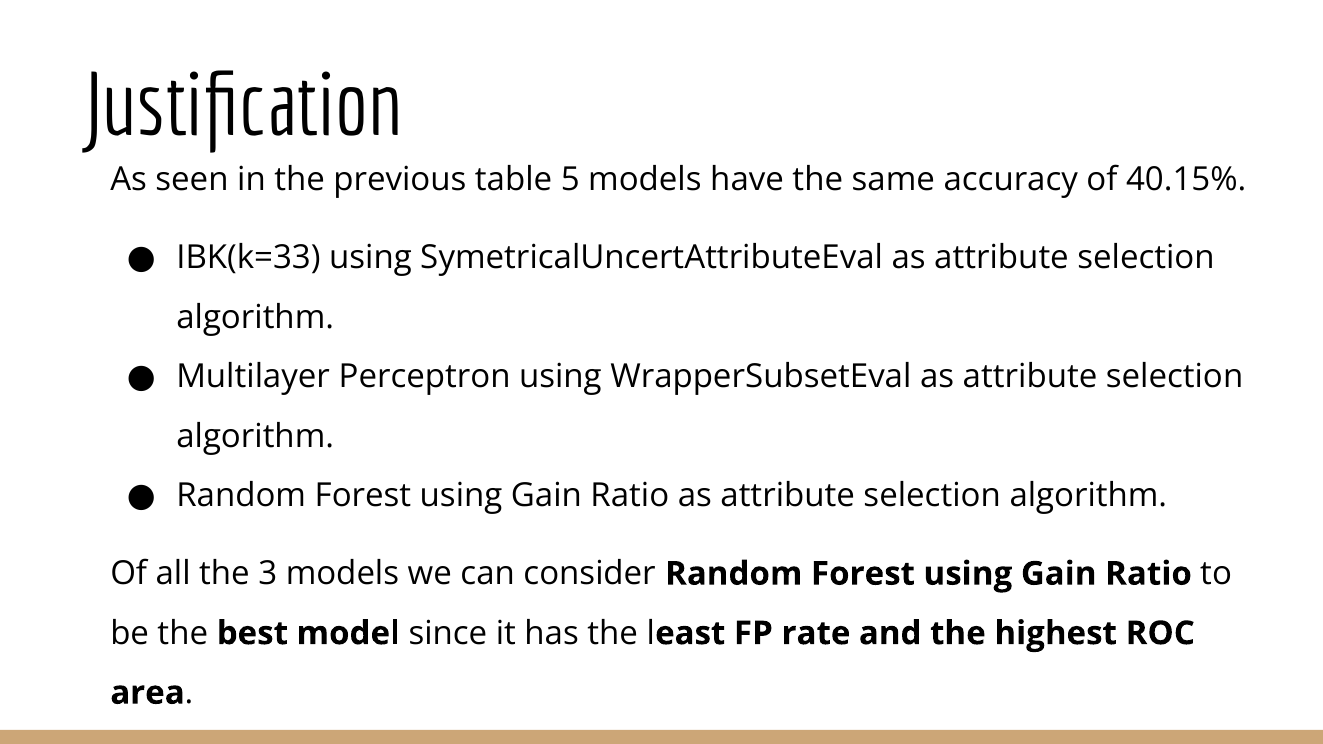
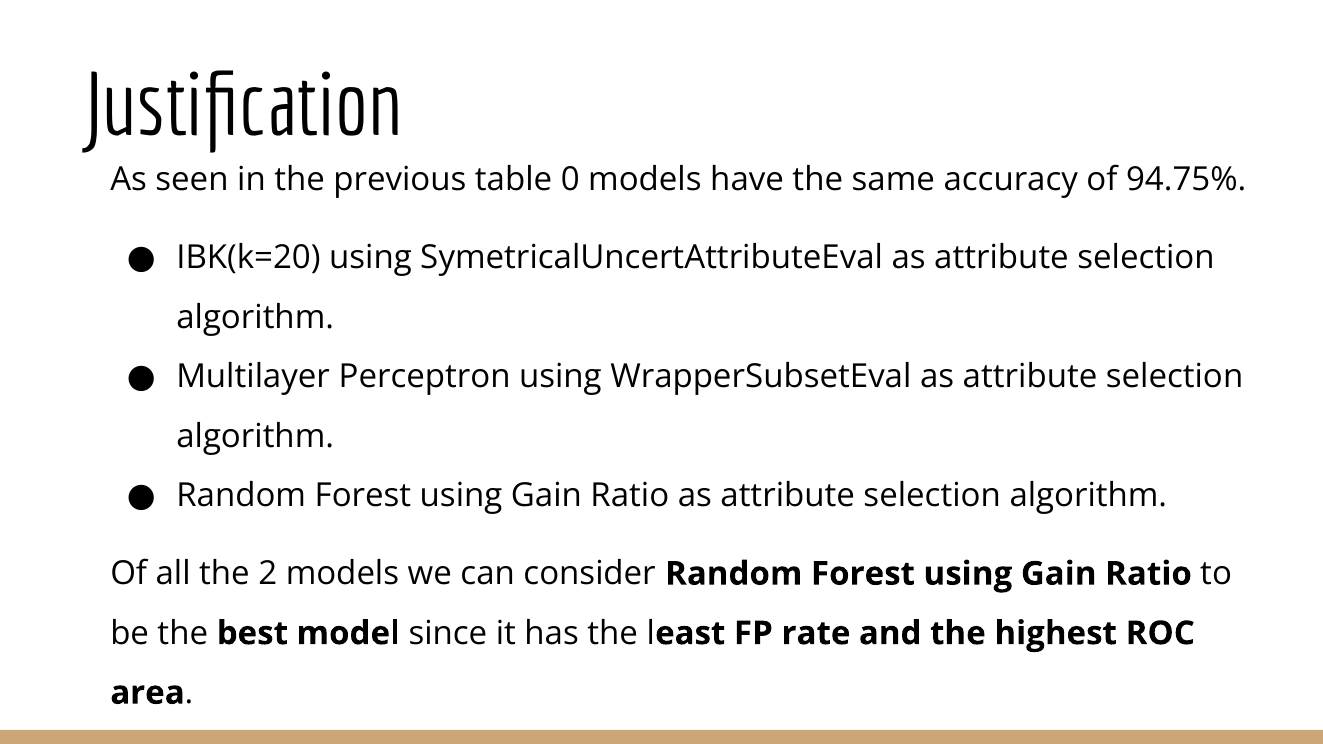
5: 5 -> 0 (570, 180)
40.15%: 40.15% -> 94.75% (1186, 180)
IBK(k=33: IBK(k=33 -> IBK(k=20 (248, 258)
3: 3 -> 2 (268, 574)
